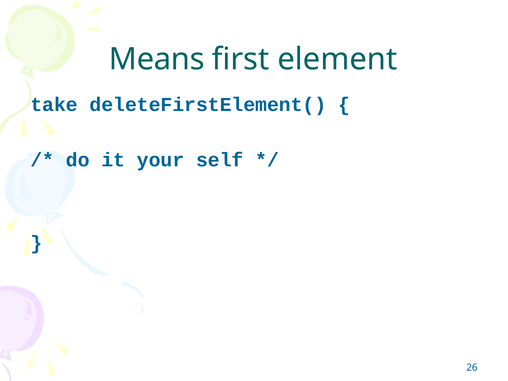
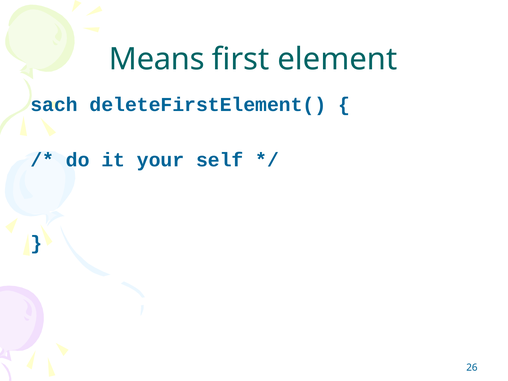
take: take -> sach (54, 105)
